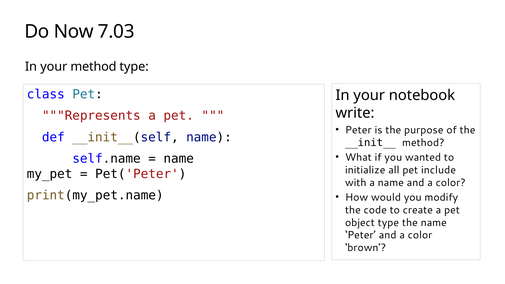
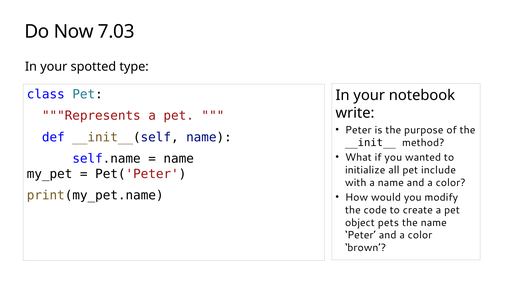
your method: method -> spotted (93, 67)
object type: type -> pets (388, 223)
